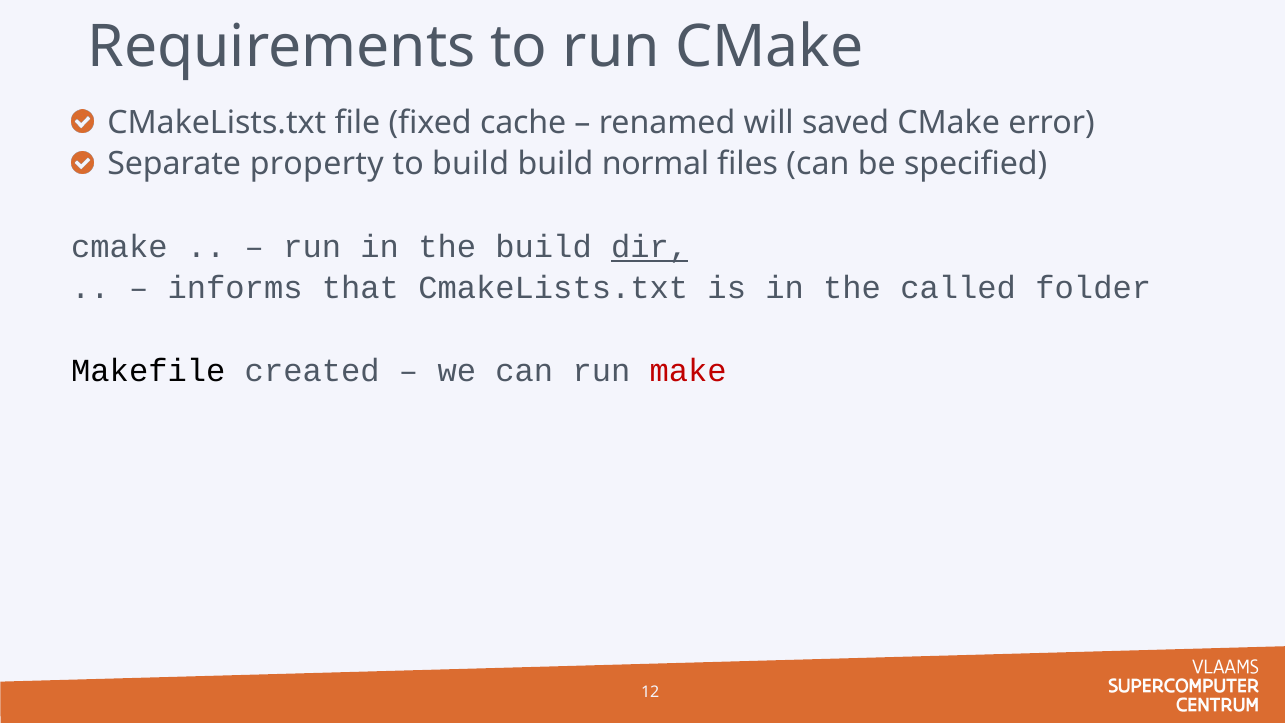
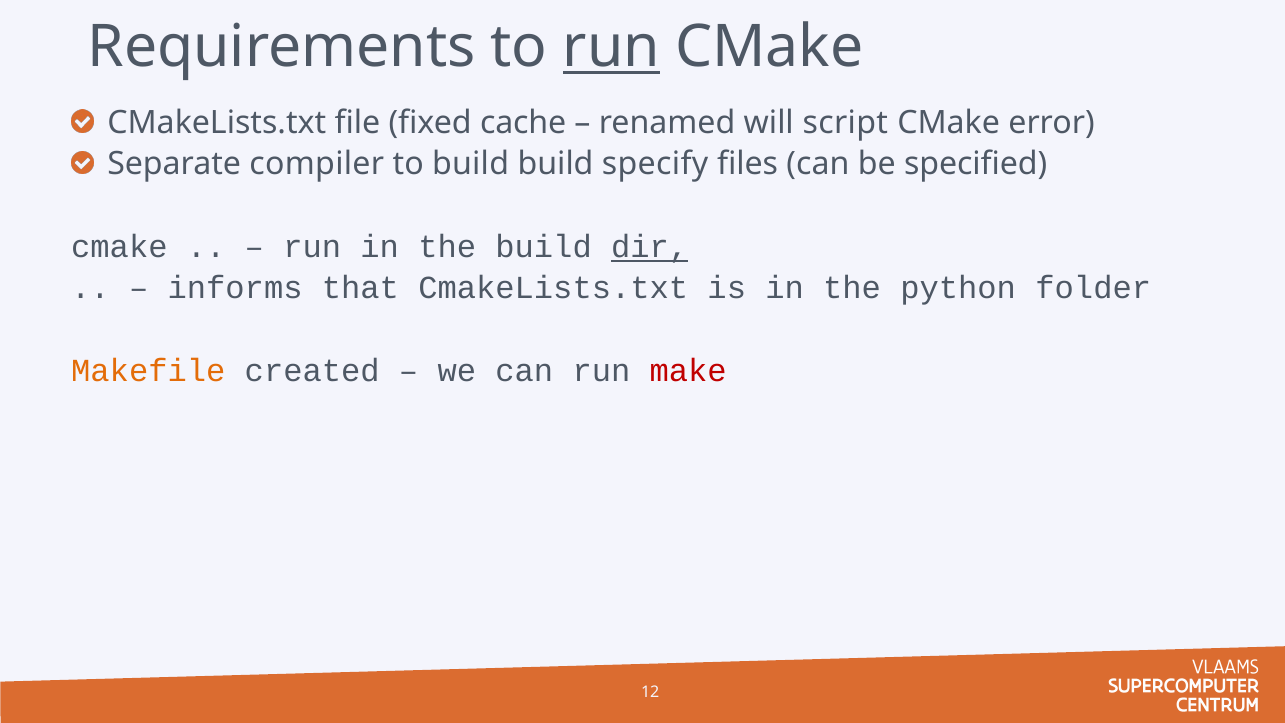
run underline: none -> present (612, 47)
saved: saved -> script (845, 123)
property: property -> compiler (317, 164)
normal: normal -> specify (655, 164)
called: called -> python (958, 288)
Makefile colour: black -> orange (148, 371)
